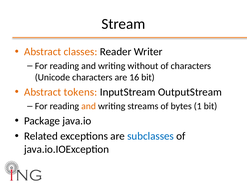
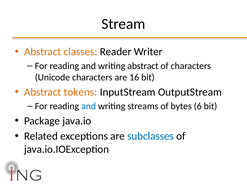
writing without: without -> abstract (143, 66)
and colour: orange -> blue (89, 106)
1: 1 -> 6 (198, 106)
